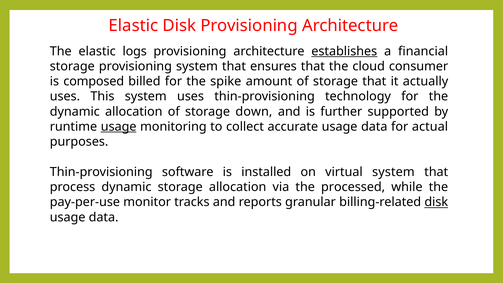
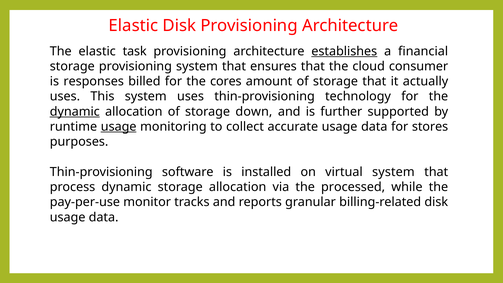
logs: logs -> task (135, 51)
composed: composed -> responses (94, 81)
spike: spike -> cores (226, 81)
dynamic underline: none -> present (75, 112)
actual: actual -> stores (430, 127)
disk underline: present -> none (436, 202)
